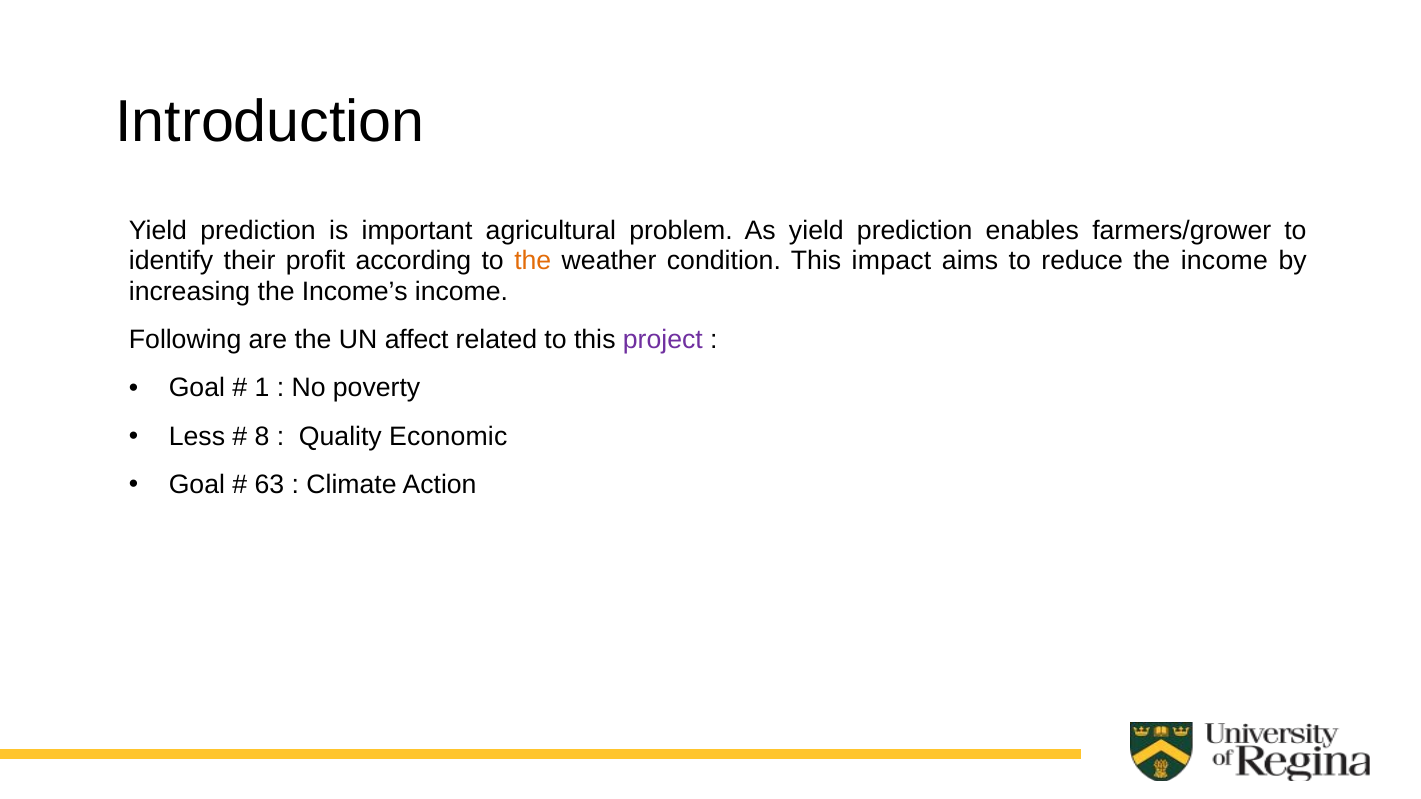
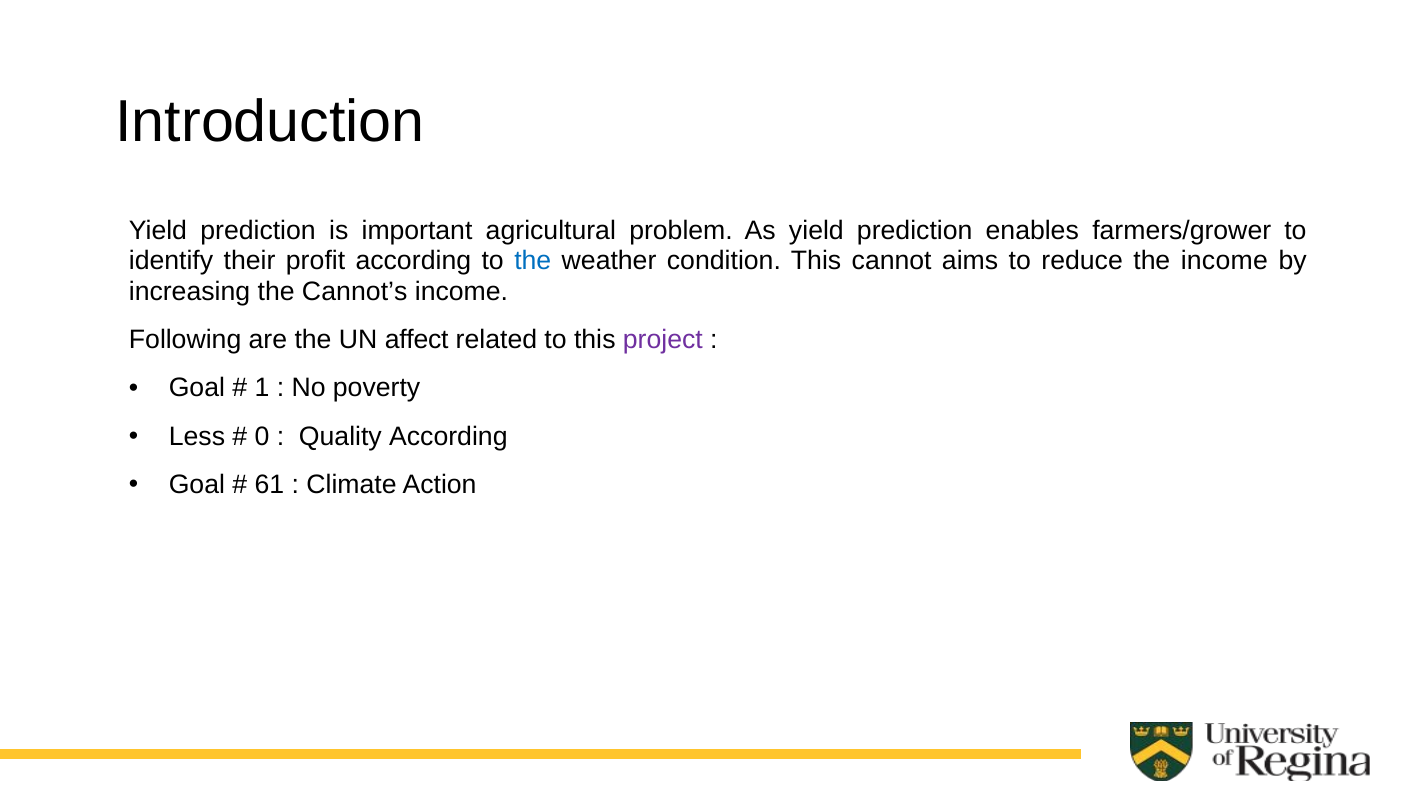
the colour: orange -> blue (533, 261)
impact: impact -> cannot (892, 261)
Income’s: Income’s -> Cannot’s (355, 291)
8: 8 -> 0 (262, 437)
Quality Economic: Economic -> According (448, 437)
63: 63 -> 61 (269, 485)
